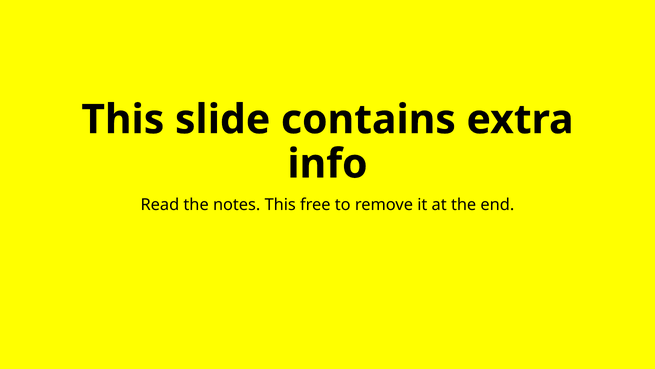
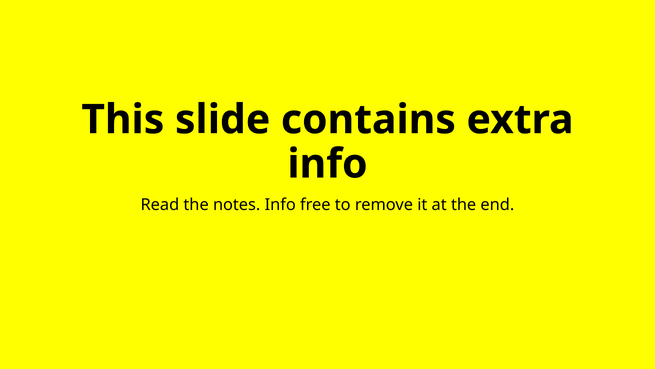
notes This: This -> Info (280, 205)
